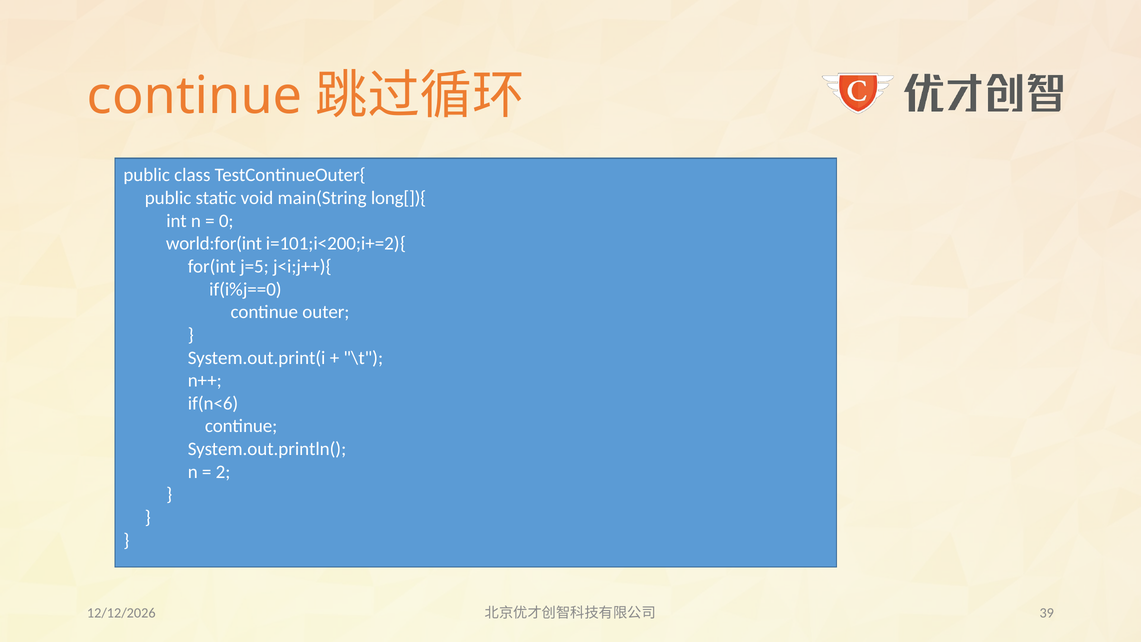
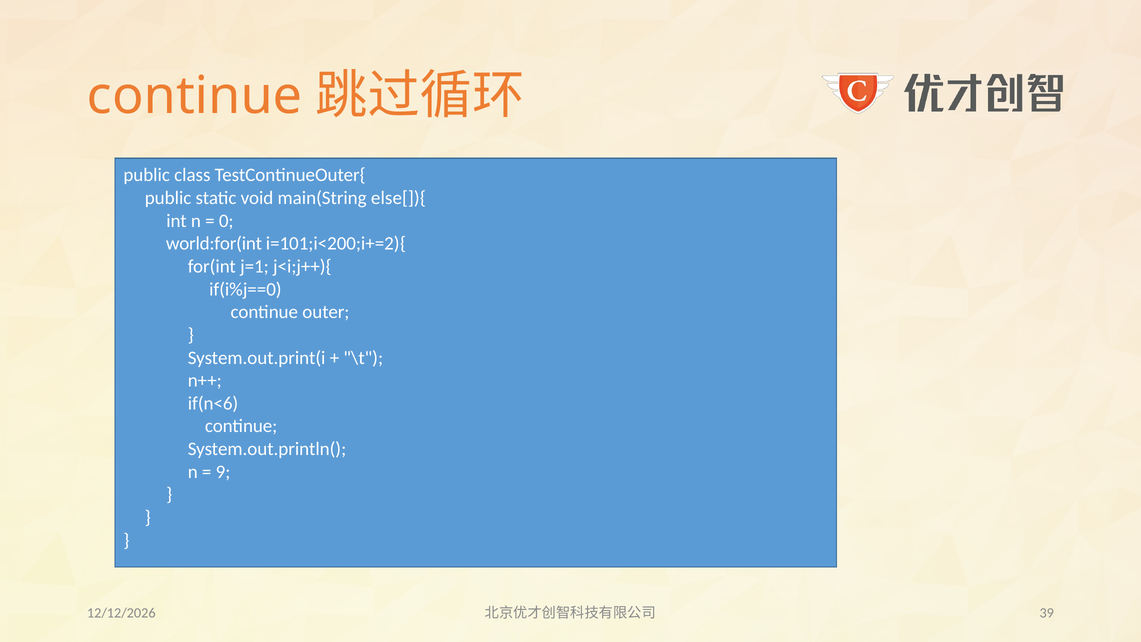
long[]){: long[]){ -> else[]){ (398, 198)
j=5: j=5 -> j=1 (254, 266)
2: 2 -> 9 (223, 472)
